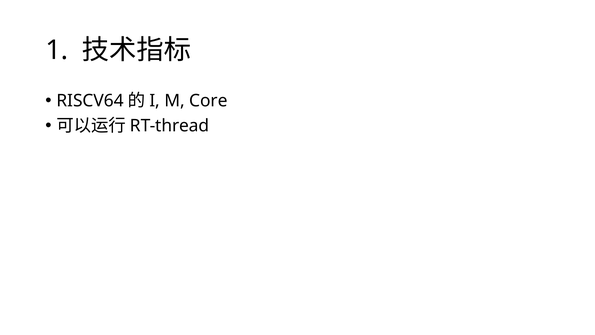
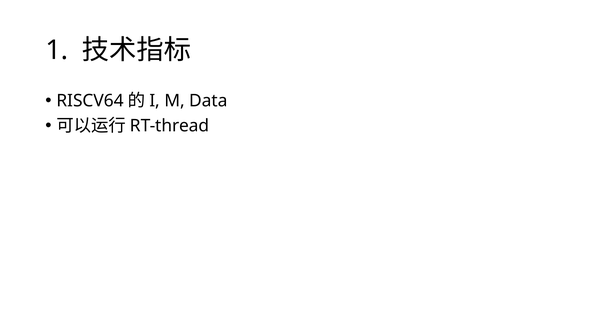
Core: Core -> Data (208, 101)
